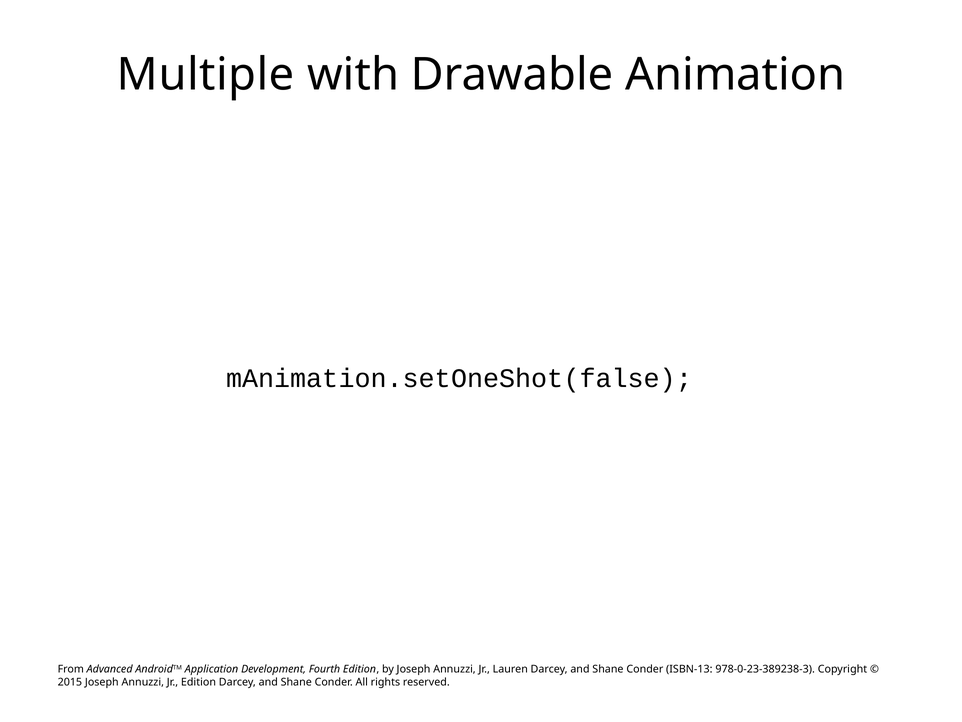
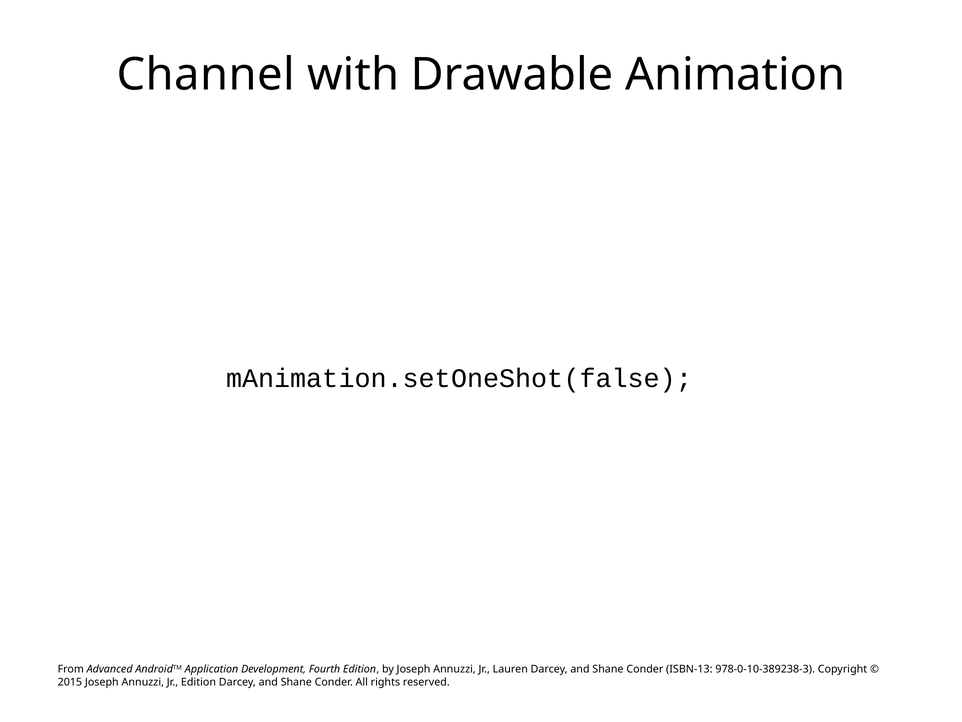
Multiple: Multiple -> Channel (206, 75)
978-0-23-389238-3: 978-0-23-389238-3 -> 978-0-10-389238-3 (765, 669)
